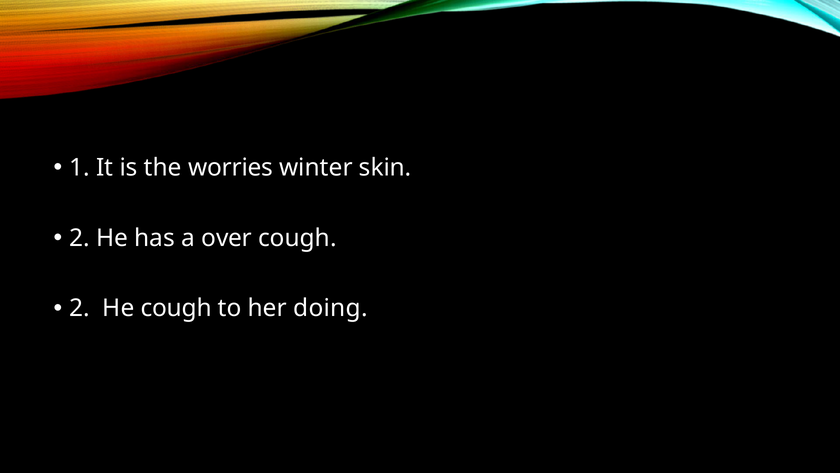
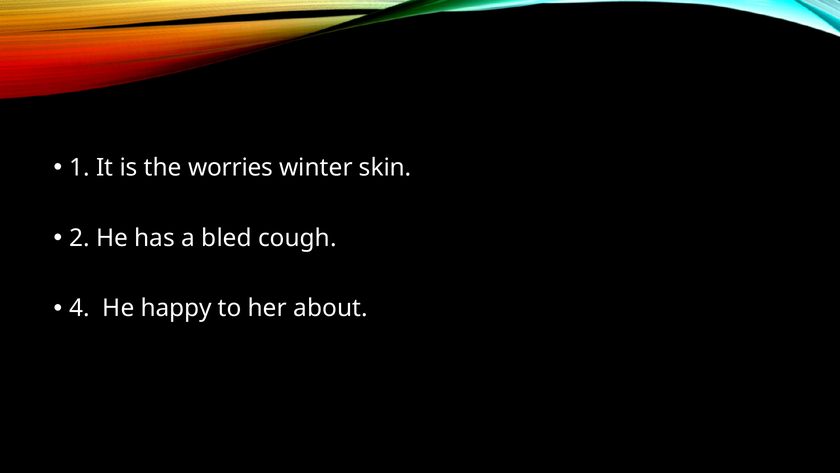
over: over -> bled (227, 238)
2: 2 -> 4 (80, 308)
He cough: cough -> happy (176, 308)
doing: doing -> about (331, 308)
